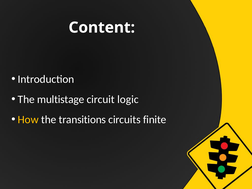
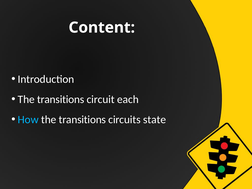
multistage: multistage -> transitions (61, 99)
logic: logic -> each (128, 99)
How colour: yellow -> light blue (28, 120)
finite: finite -> state (155, 120)
